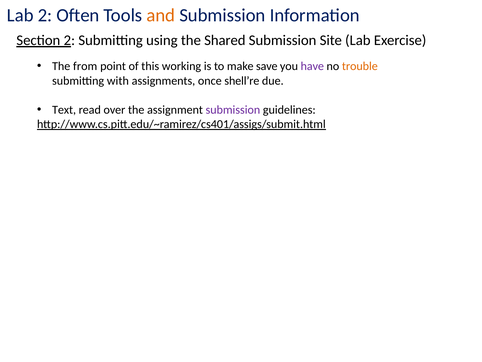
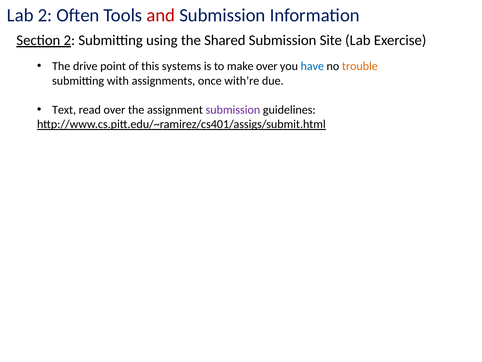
and colour: orange -> red (161, 15)
from: from -> drive (85, 66)
working: working -> systems (182, 66)
make save: save -> over (267, 66)
have colour: purple -> blue (312, 66)
shell’re: shell’re -> with’re (242, 81)
